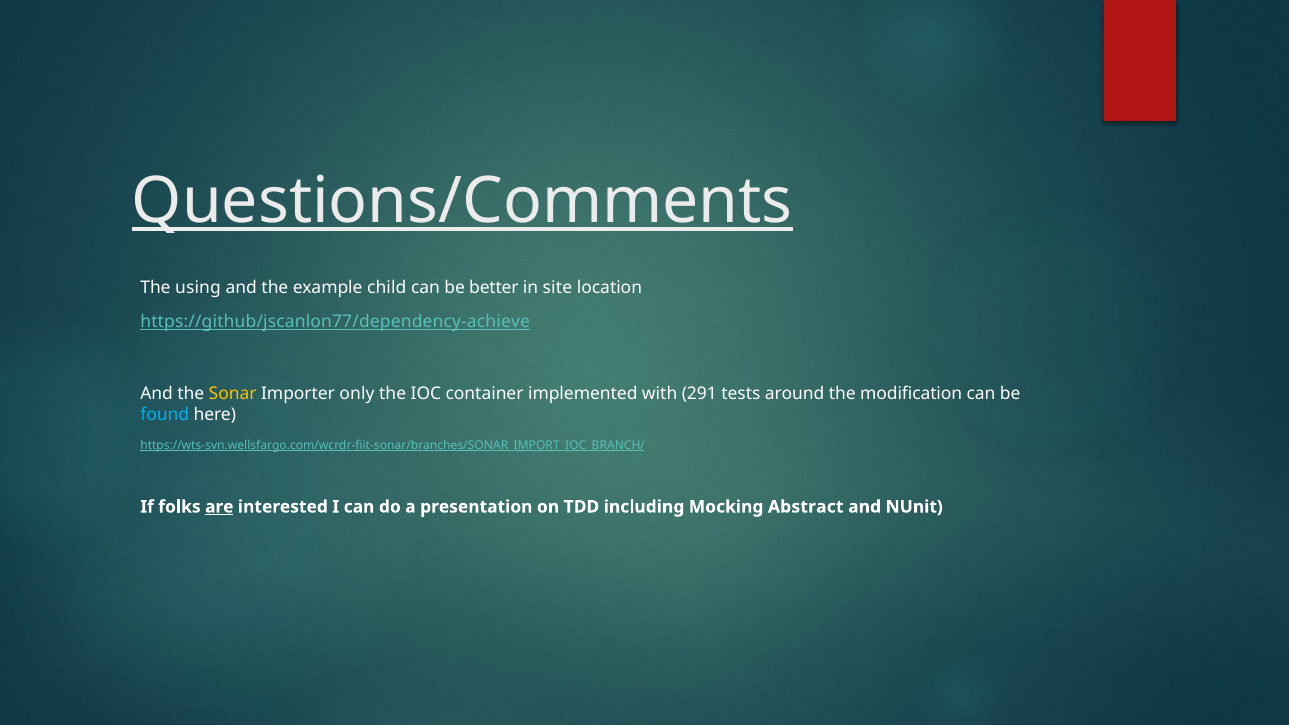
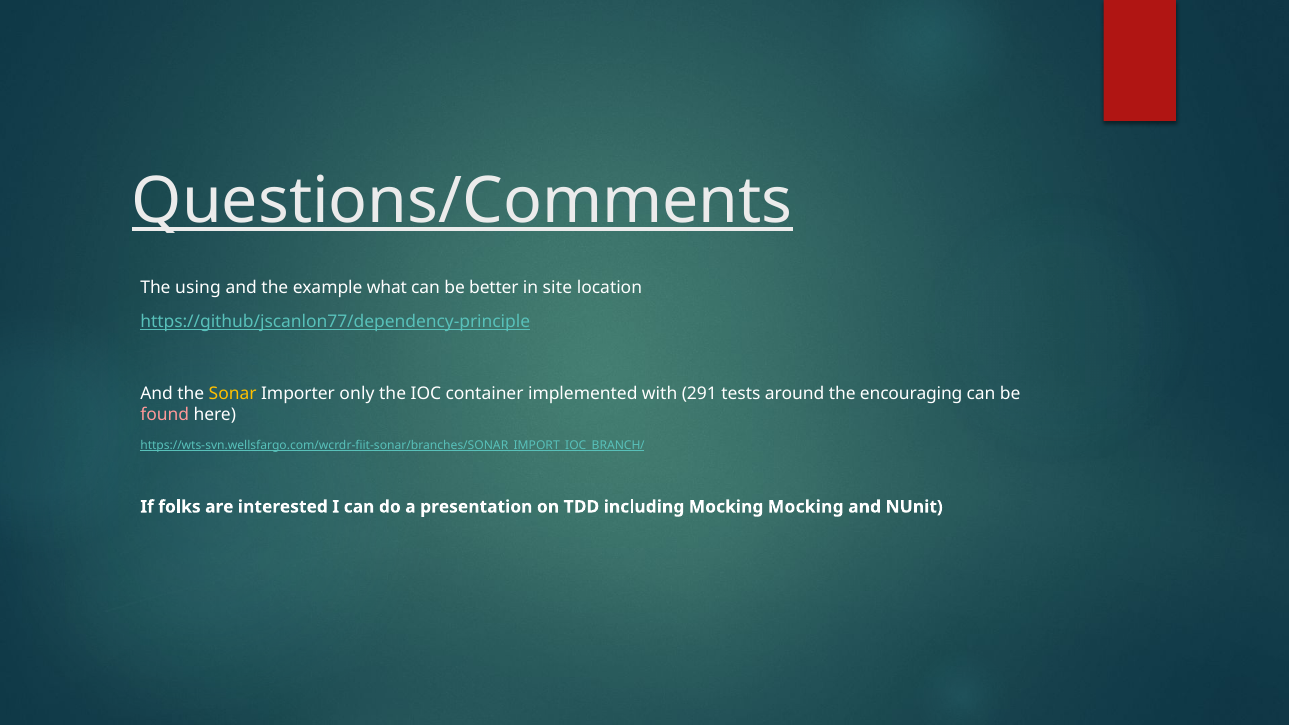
child: child -> what (387, 288)
https://github/jscanlon77/dependency-achieve: https://github/jscanlon77/dependency-achieve -> https://github/jscanlon77/dependency-principle (335, 322)
modification: modification -> encouraging (911, 394)
found colour: light blue -> pink (165, 415)
are underline: present -> none (219, 507)
Mocking Abstract: Abstract -> Mocking (806, 507)
